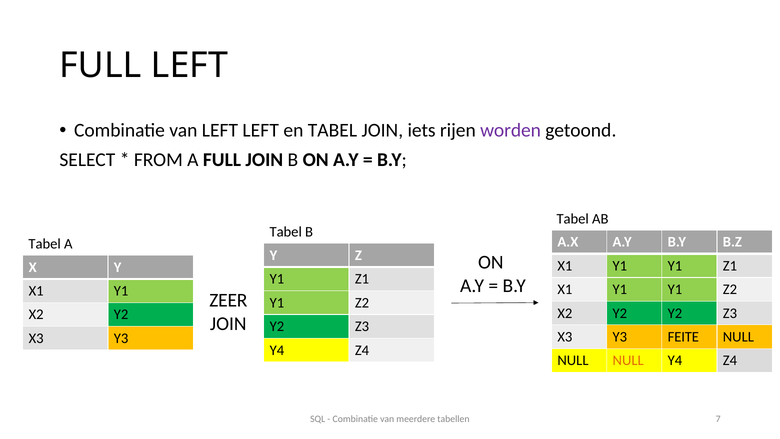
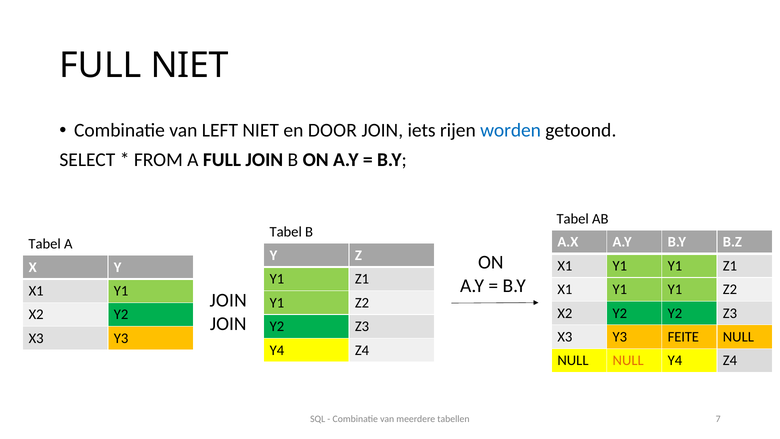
FULL LEFT: LEFT -> NIET (190, 66)
LEFT LEFT: LEFT -> NIET (261, 130)
en TABEL: TABEL -> DOOR (332, 130)
worden colour: purple -> blue (511, 130)
ZEER: ZEER -> JOIN (228, 300)
